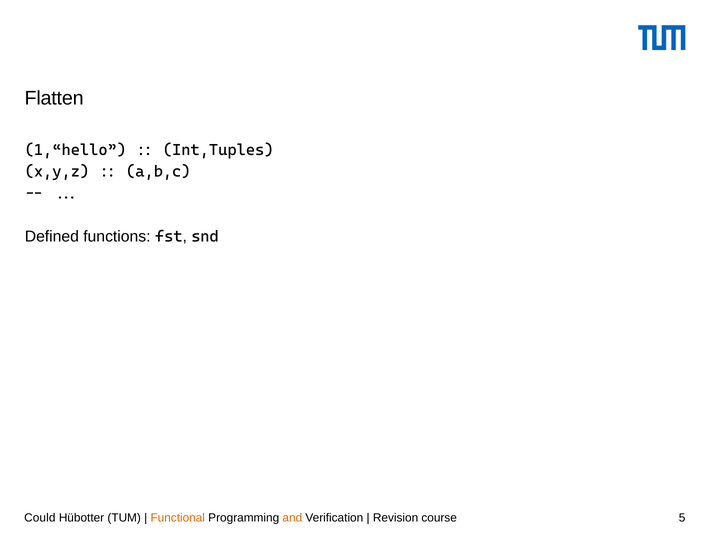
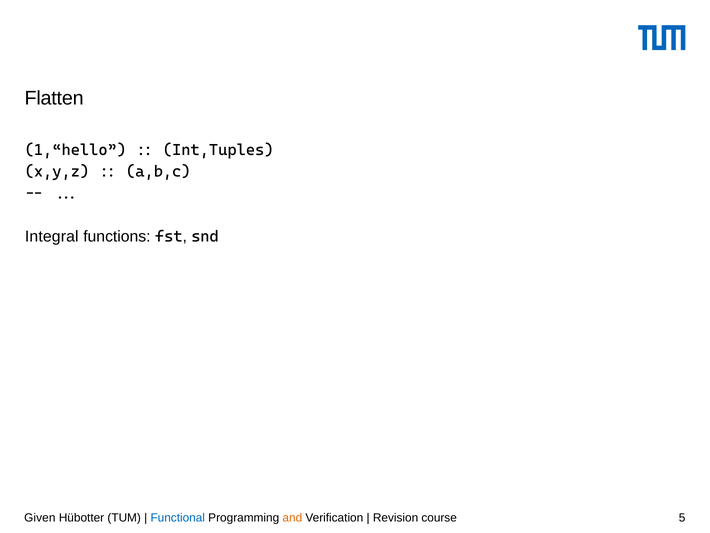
Defined: Defined -> Integral (52, 236)
Could: Could -> Given (40, 518)
Functional colour: orange -> blue (178, 518)
